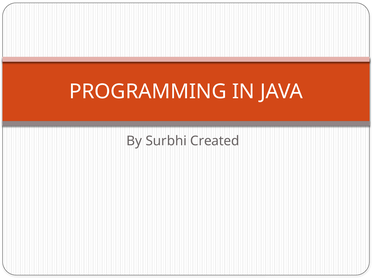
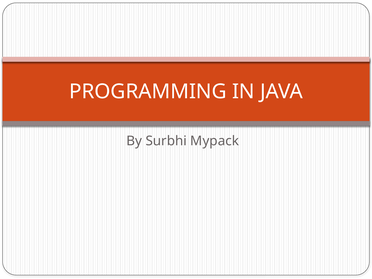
Created: Created -> Mypack (215, 141)
